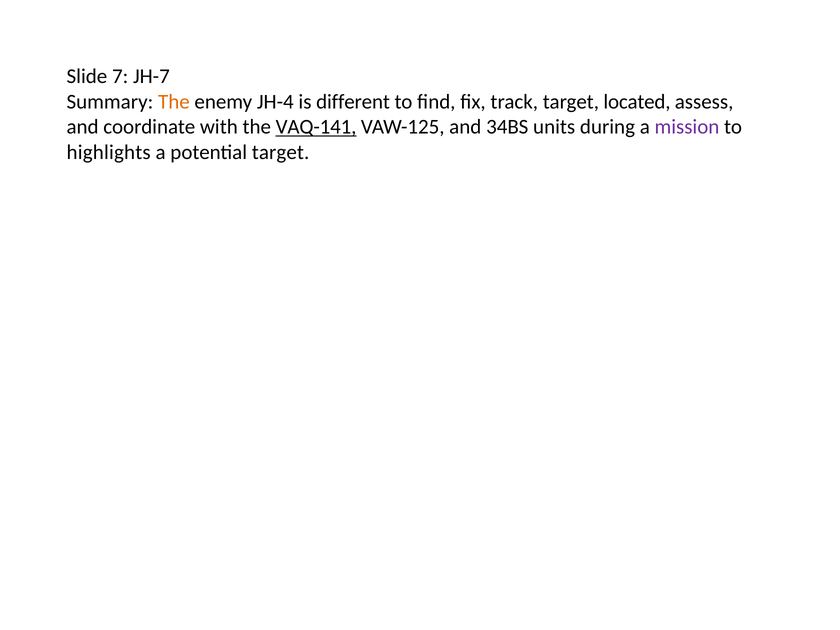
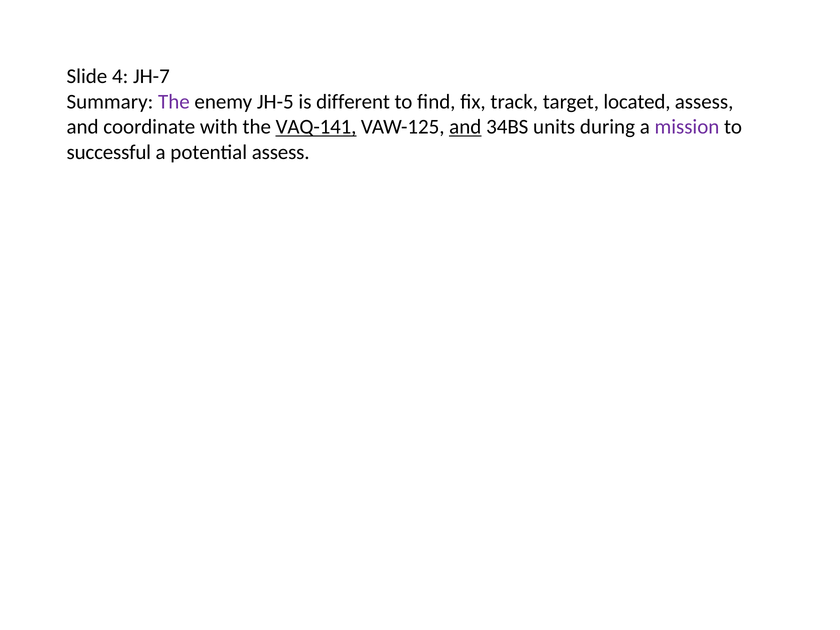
7: 7 -> 4 (120, 77)
The colour: orange -> purple (174, 102)
JH-4: JH-4 -> JH-5 (275, 102)
and underline: none -> present (465, 127)
highlights: highlights -> successful (109, 152)
potential target: target -> assess (281, 152)
